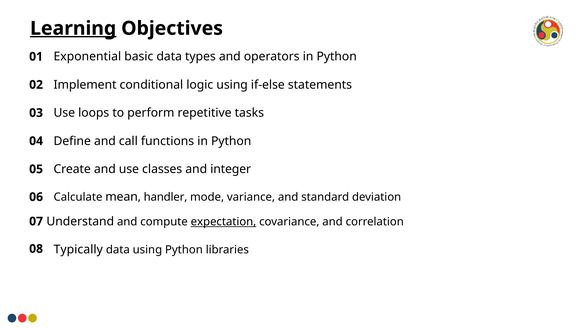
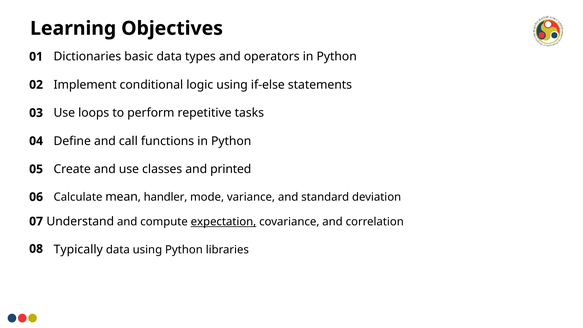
Learning underline: present -> none (73, 28)
Exponential: Exponential -> Dictionaries (87, 57)
integer: integer -> printed (231, 169)
